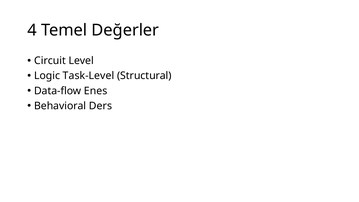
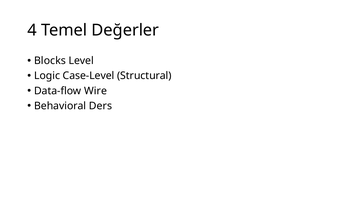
Circuit: Circuit -> Blocks (50, 61)
Task-Level: Task-Level -> Case-Level (89, 76)
Enes: Enes -> Wire (96, 91)
